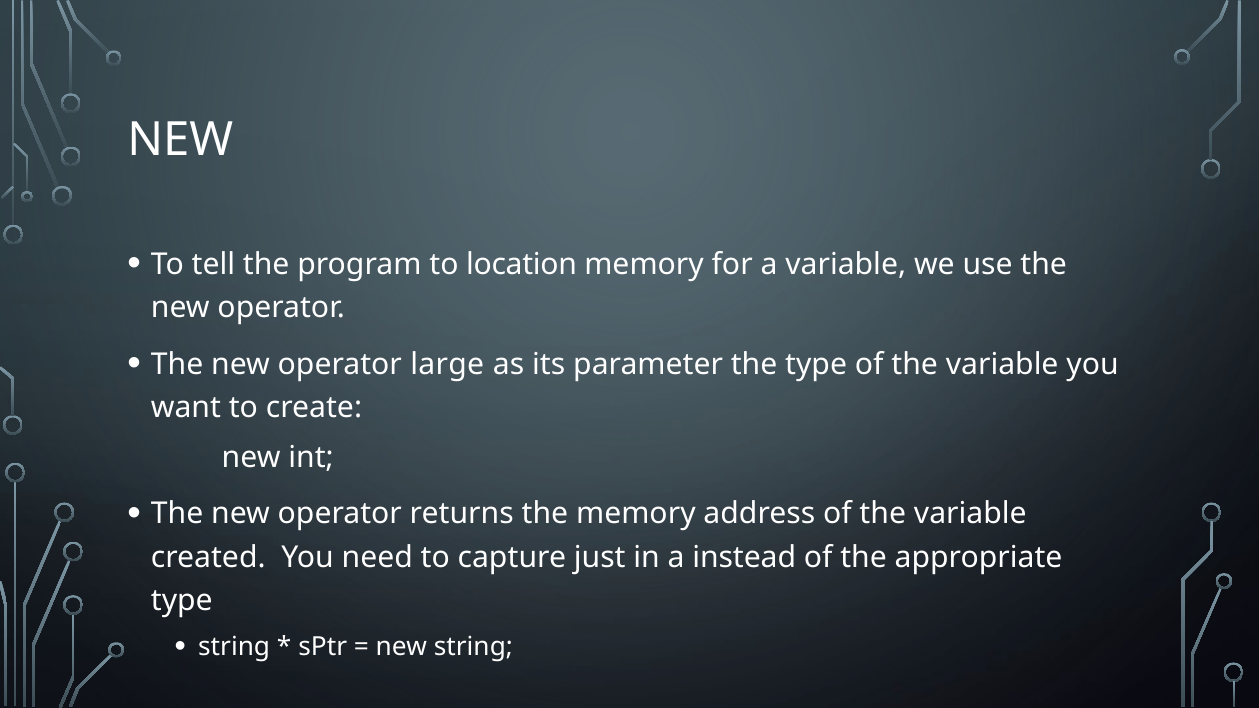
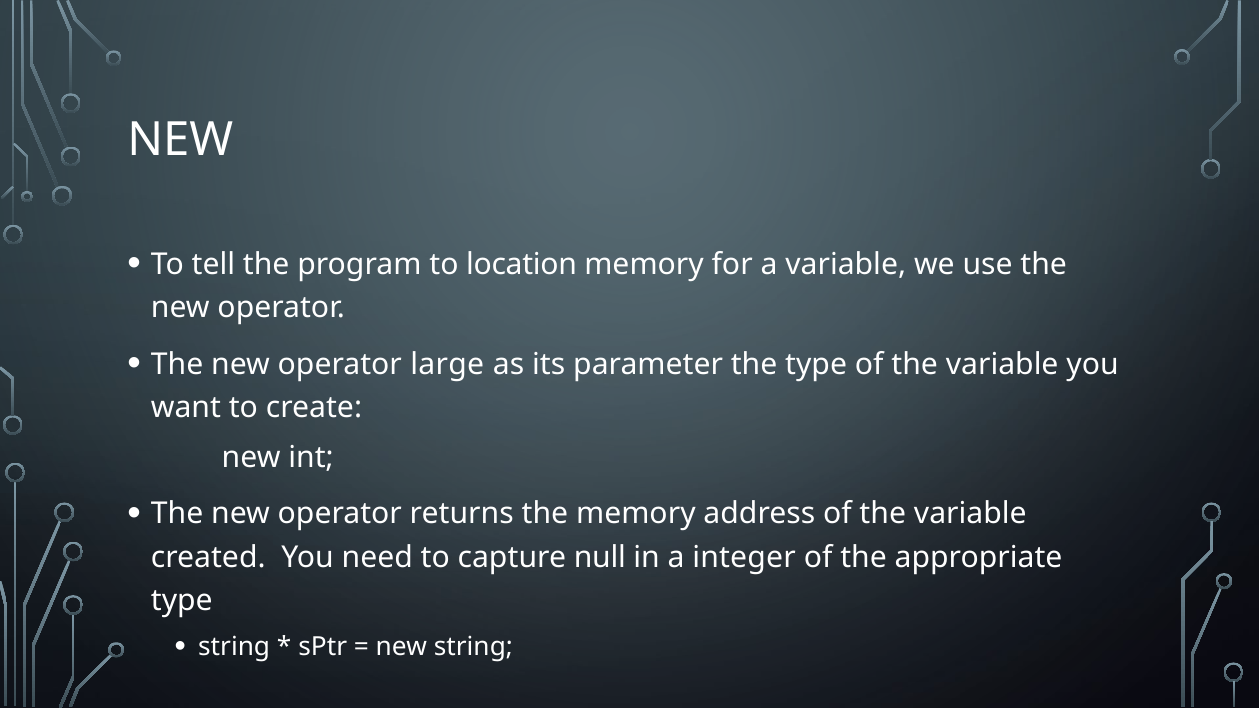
just: just -> null (600, 558)
instead: instead -> integer (744, 558)
